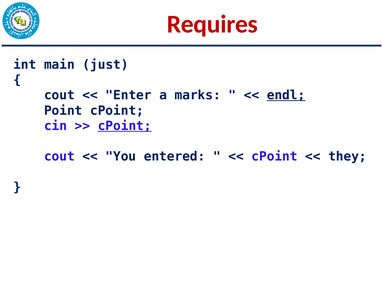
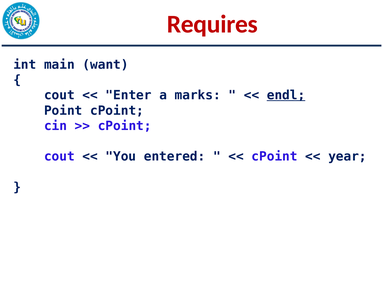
just: just -> want (106, 65)
cPoint underline: present -> none (125, 126)
they: they -> year (347, 157)
